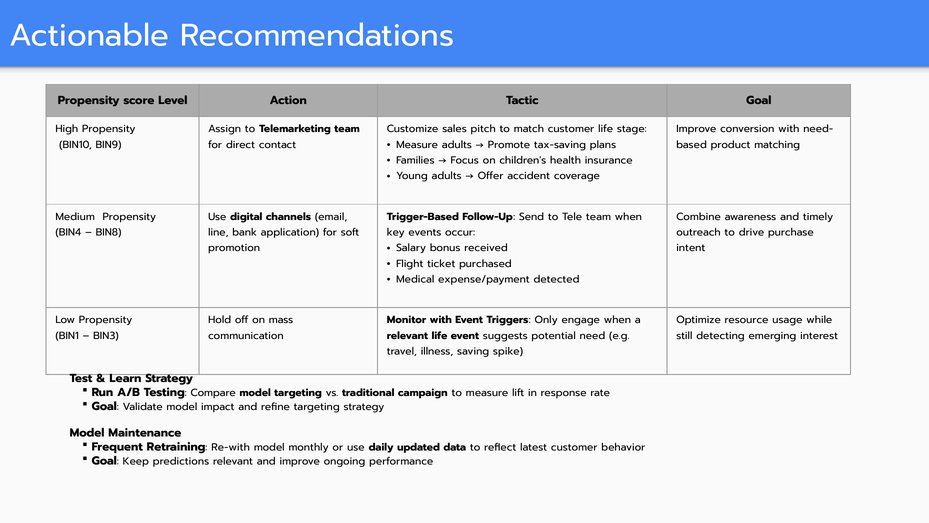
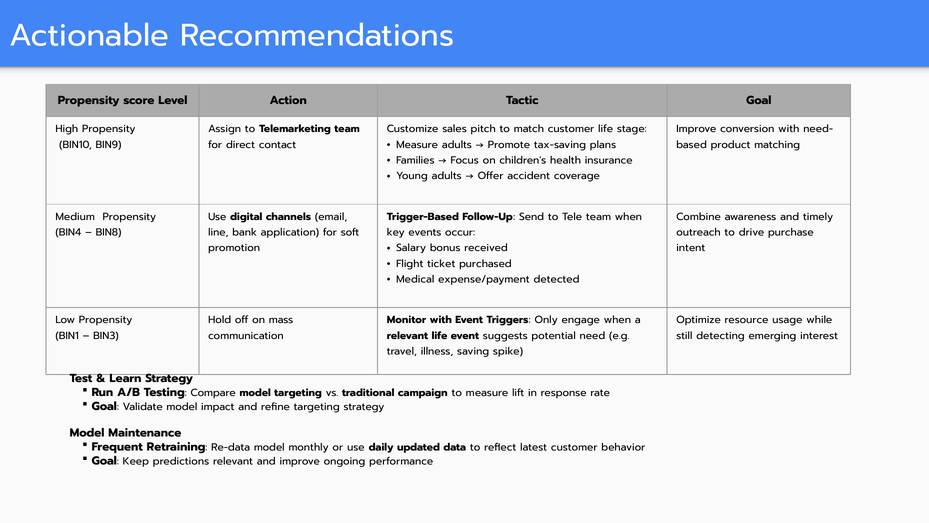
Re-with: Re-with -> Re-data (231, 447)
